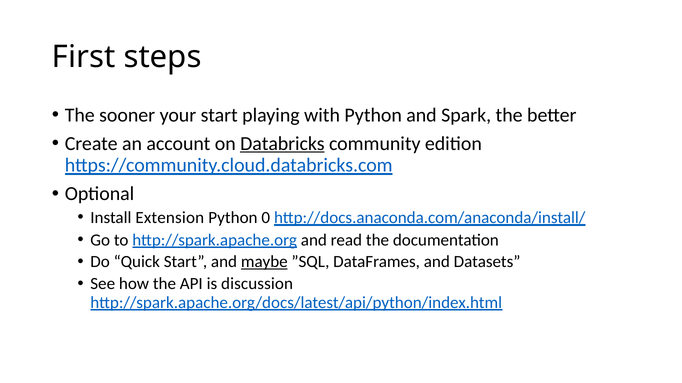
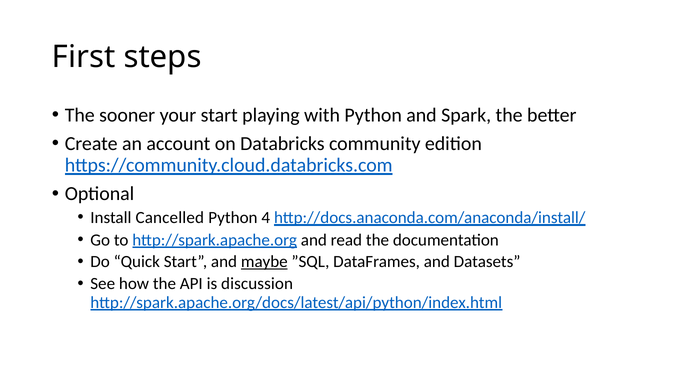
Databricks underline: present -> none (282, 144)
Extension: Extension -> Cancelled (170, 218)
0: 0 -> 4 (266, 218)
